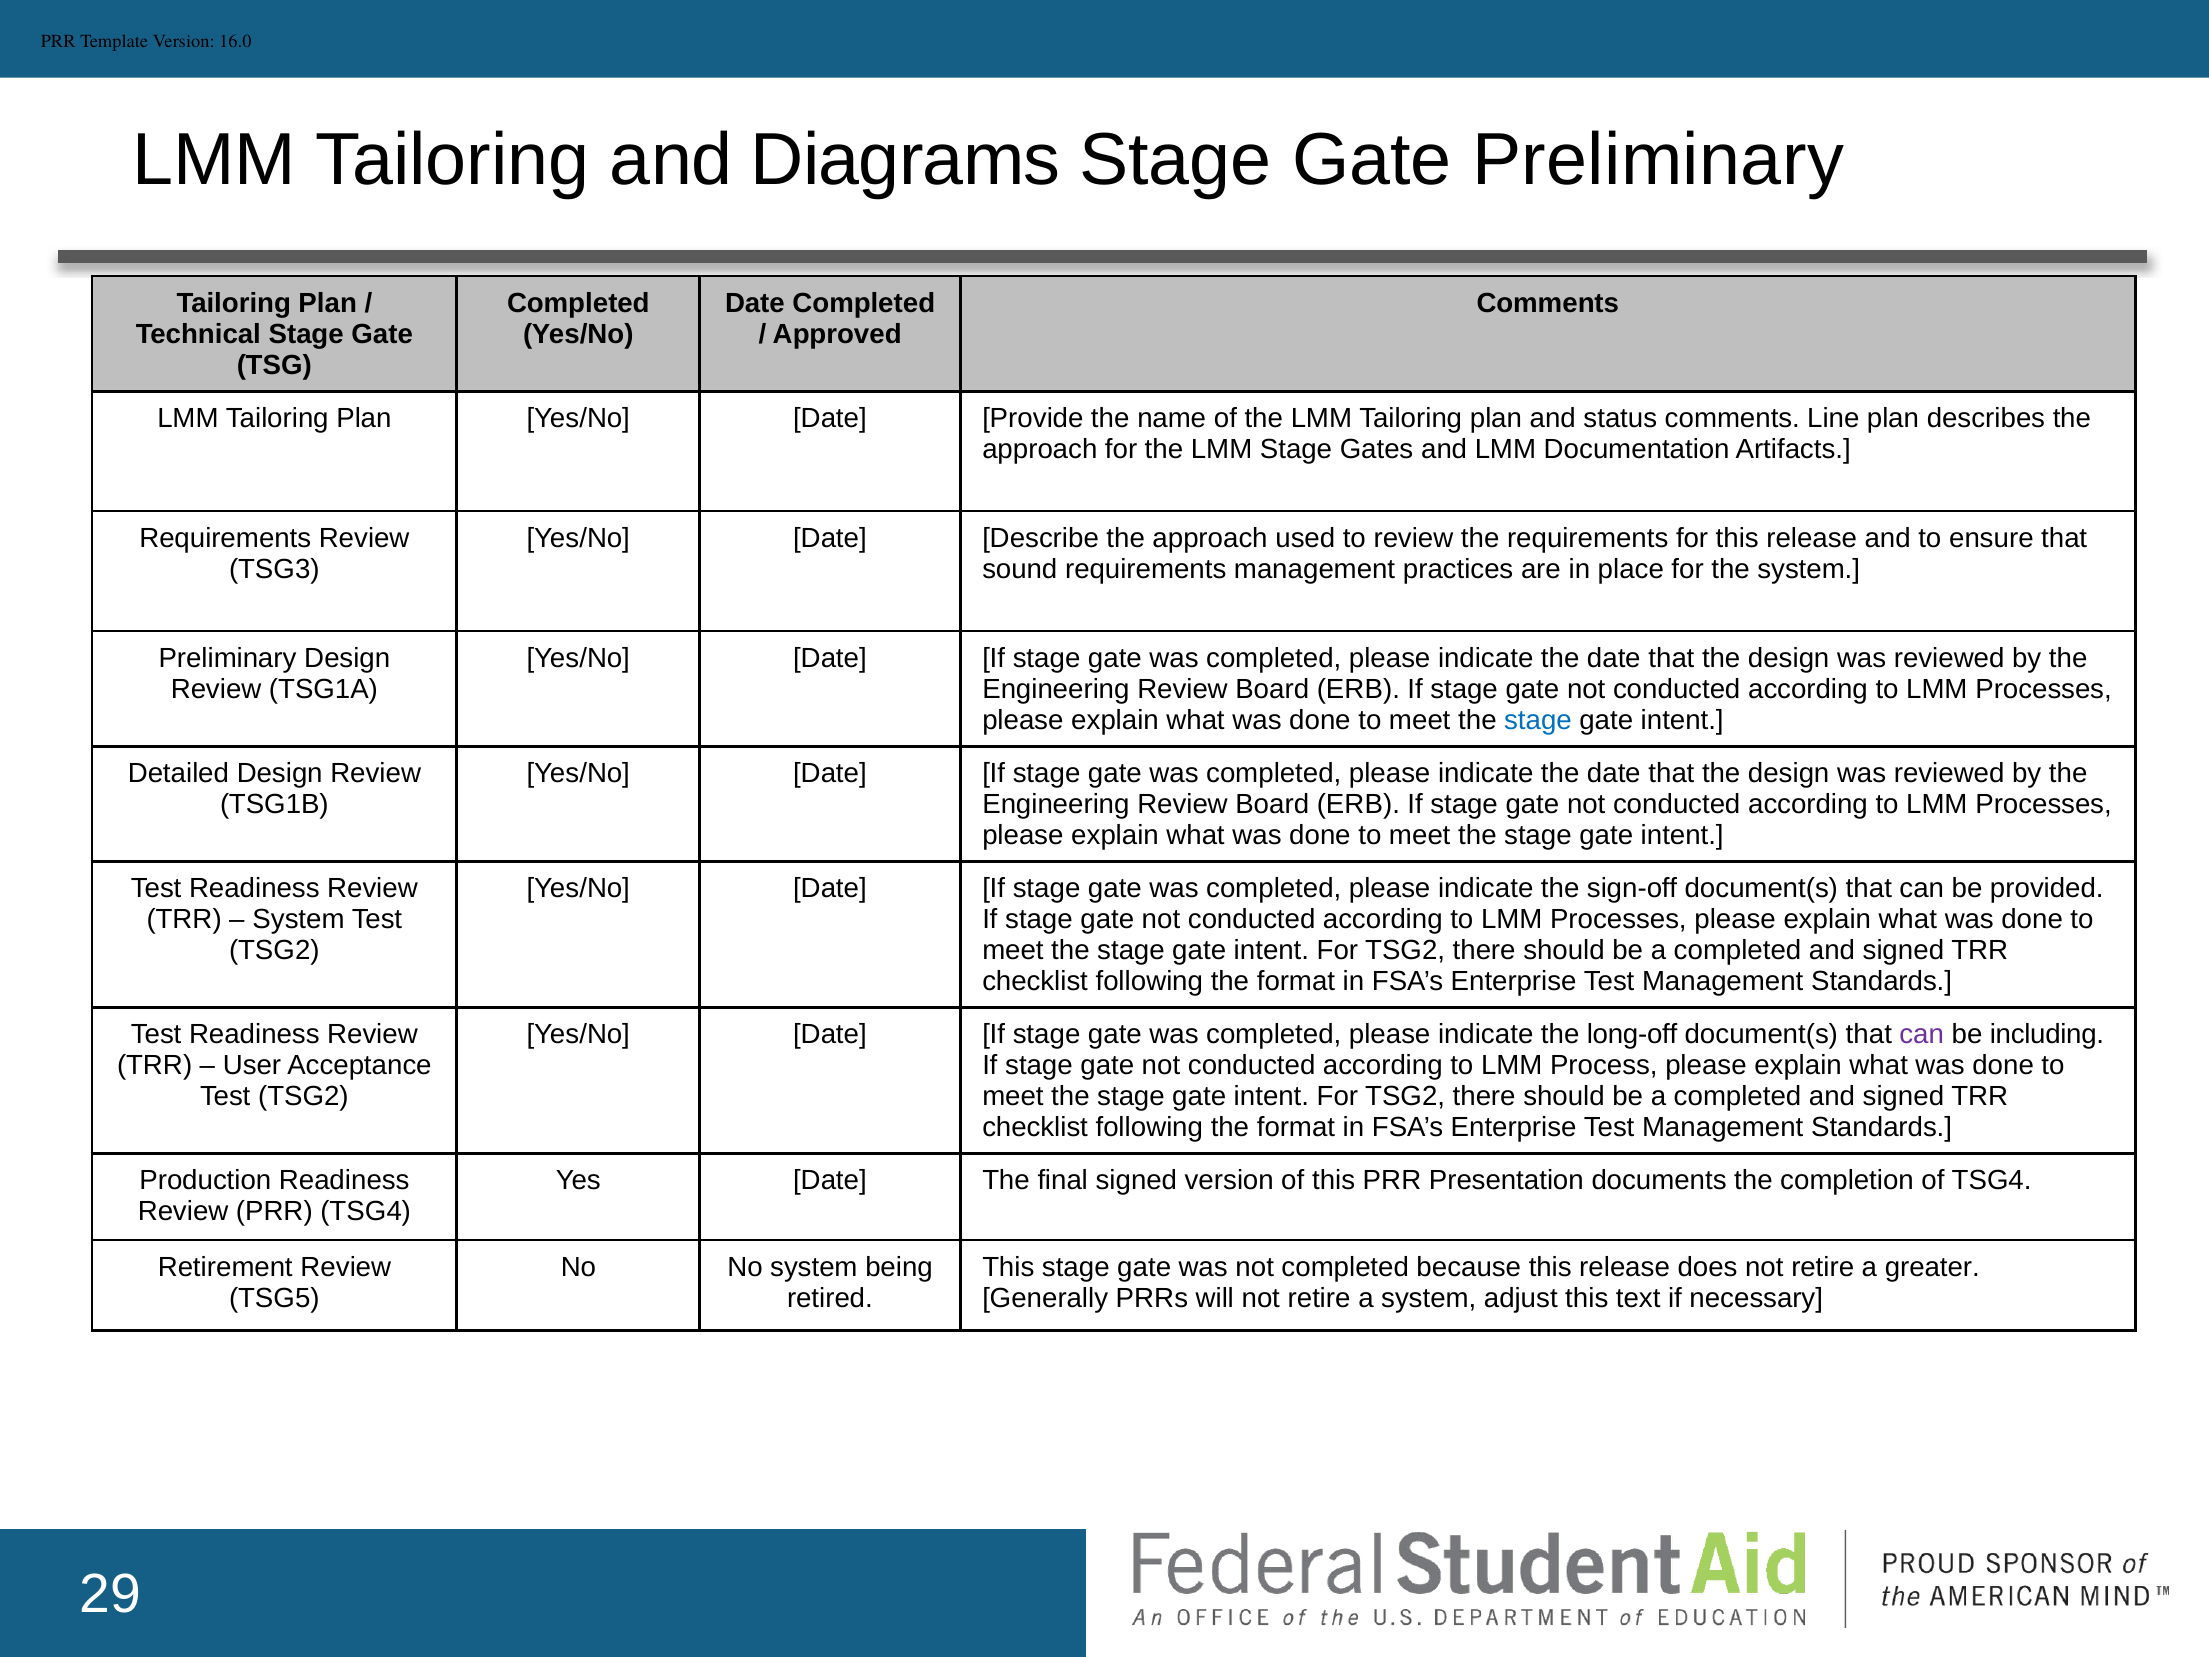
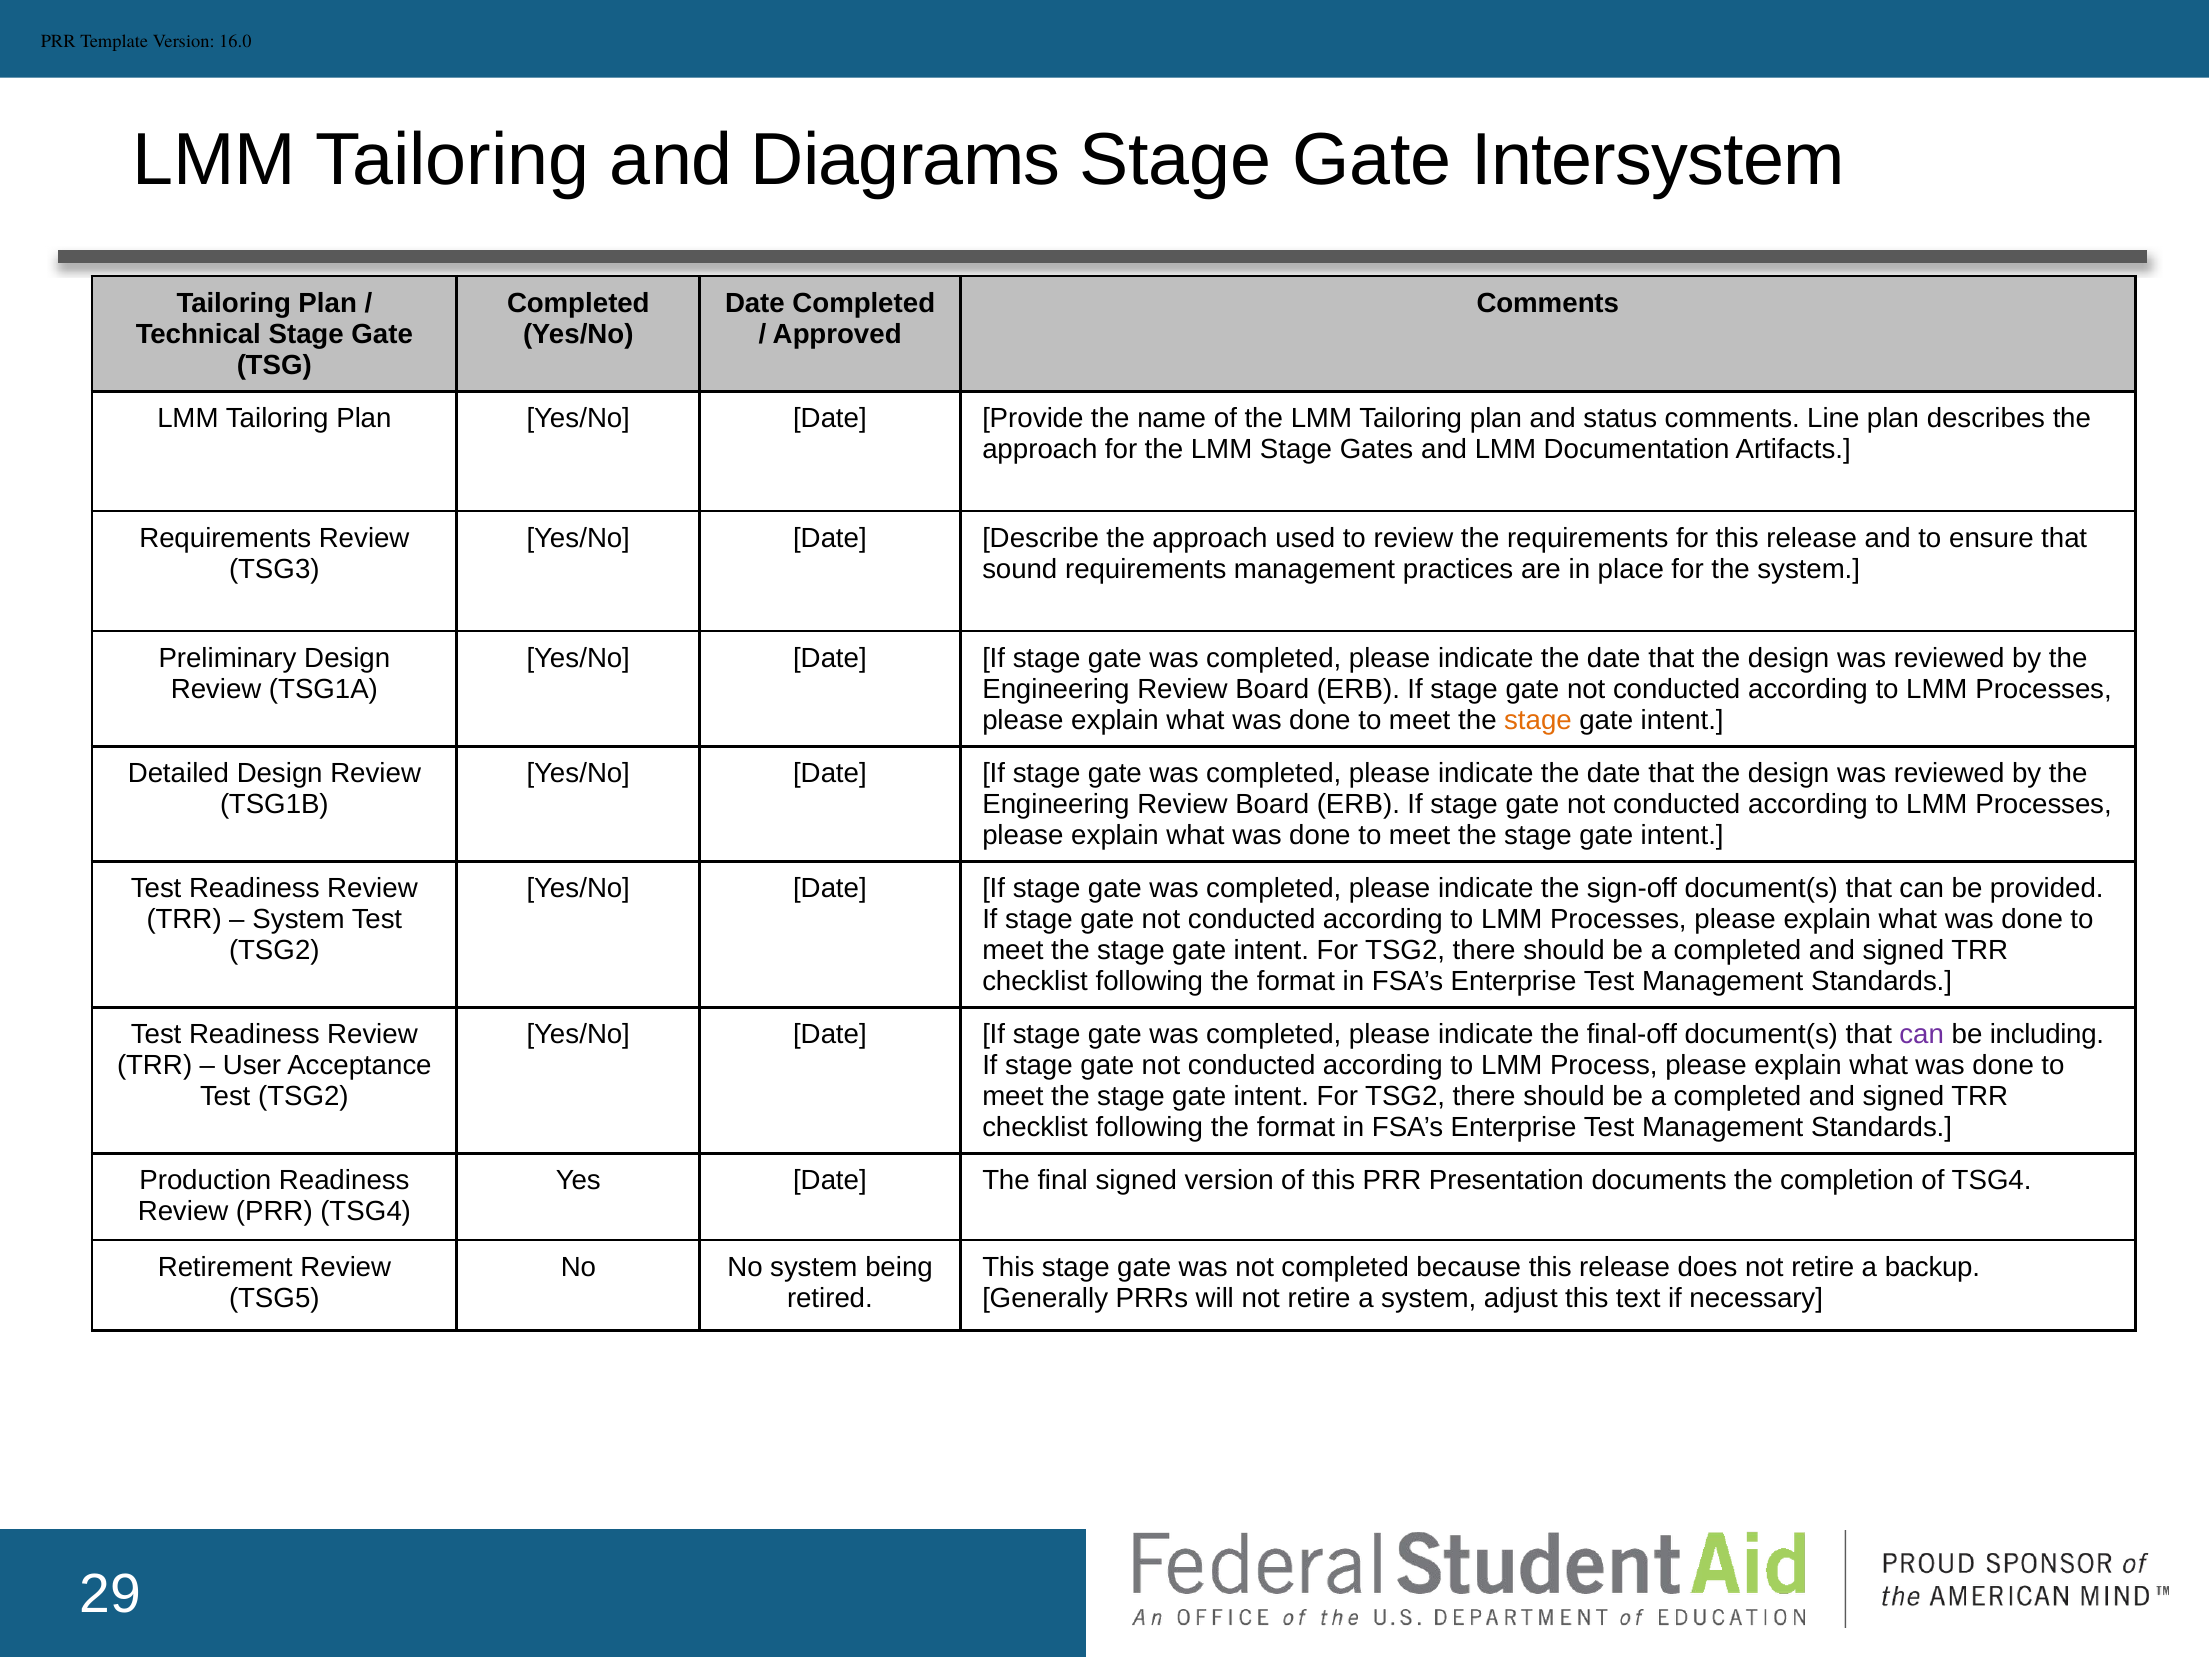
Gate Preliminary: Preliminary -> Intersystem (1659, 160)
stage colour: blue -> orange (1538, 720)
long-off: long-off -> final-off (1632, 1034)
greater: greater -> backup (1932, 1267)
